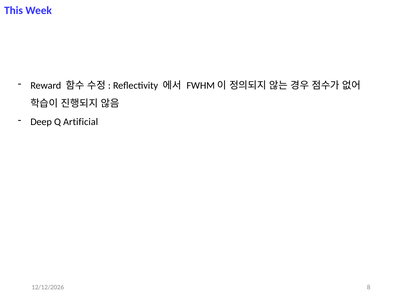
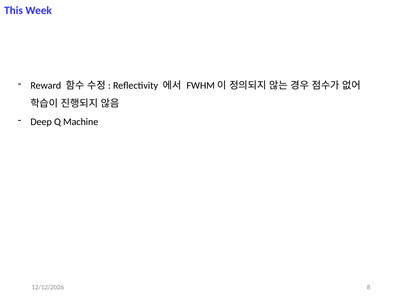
Artificial: Artificial -> Machine (81, 122)
